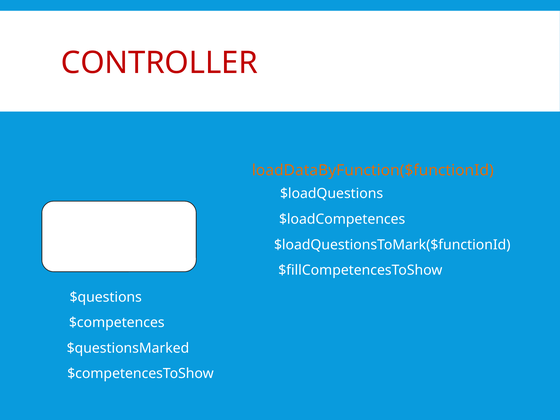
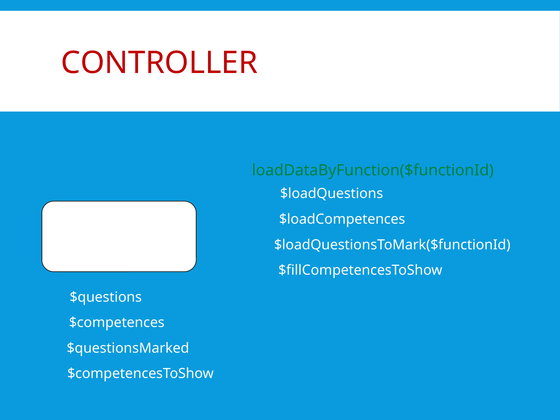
loadDataByFunction($functionId colour: orange -> green (373, 170)
